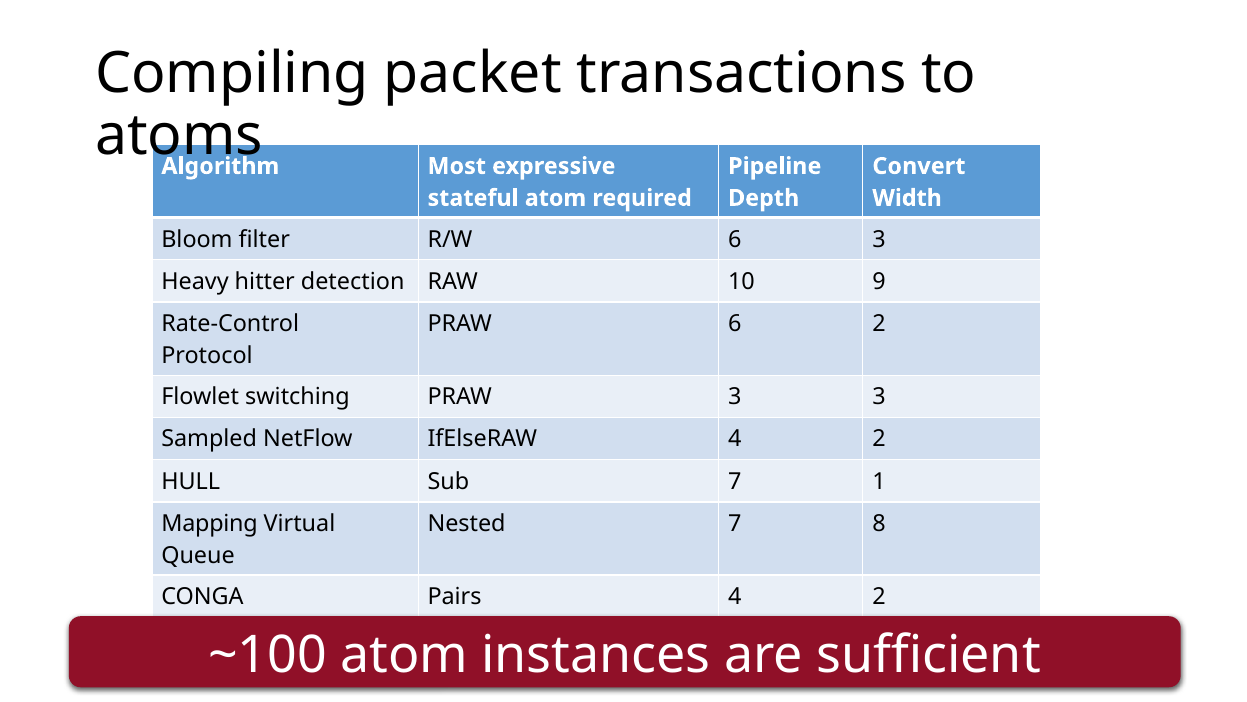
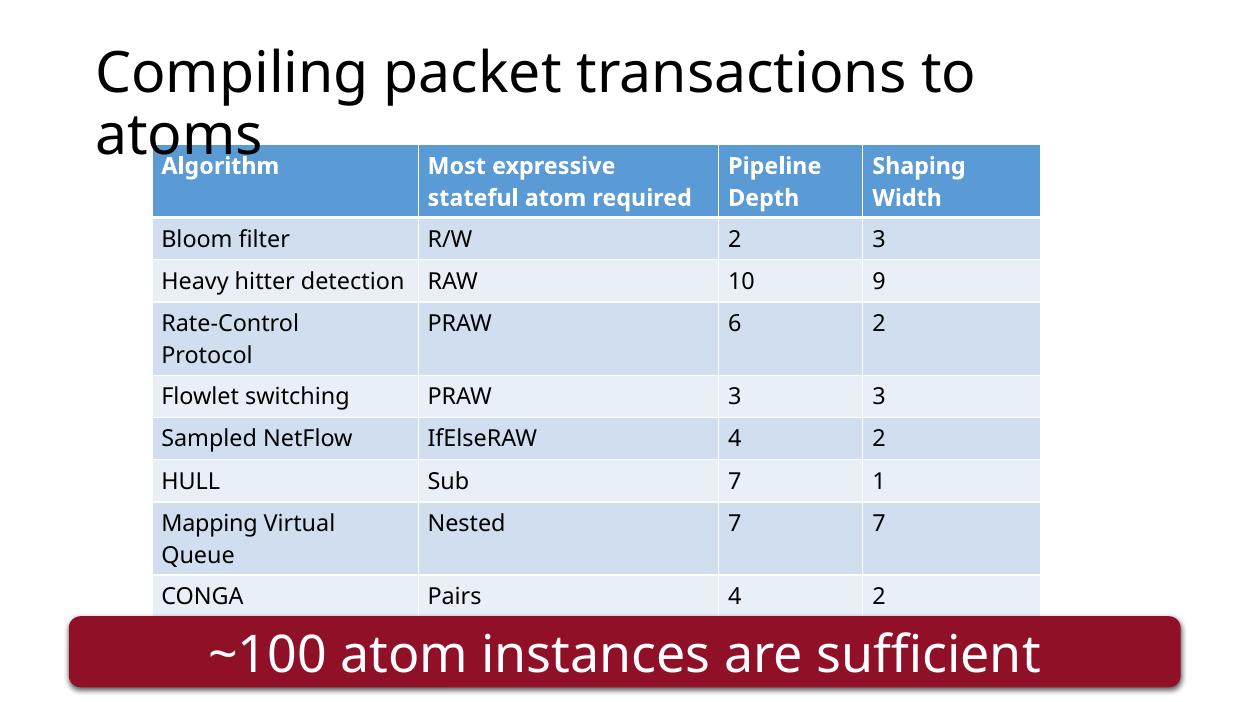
Convert: Convert -> Shaping (919, 166)
R/W 6: 6 -> 2 (735, 239)
7 8: 8 -> 7 (879, 523)
